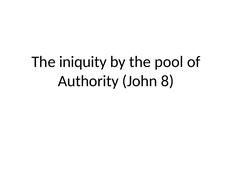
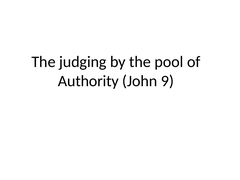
iniquity: iniquity -> judging (83, 62)
8: 8 -> 9 (167, 81)
